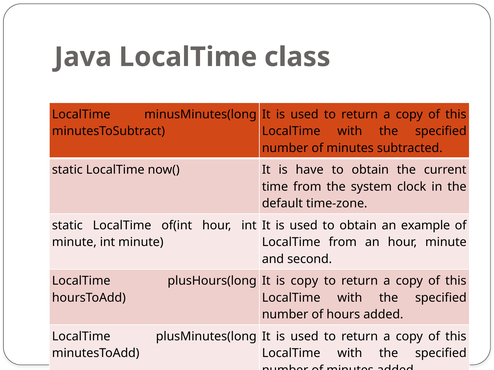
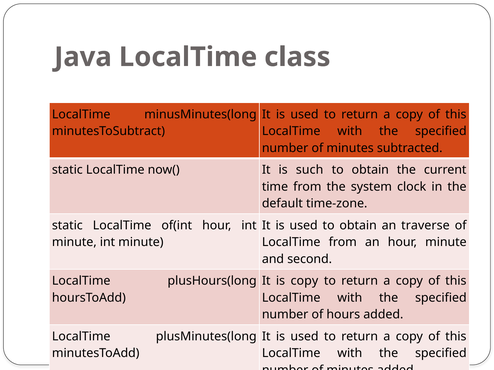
have: have -> such (310, 170)
example: example -> traverse (425, 226)
